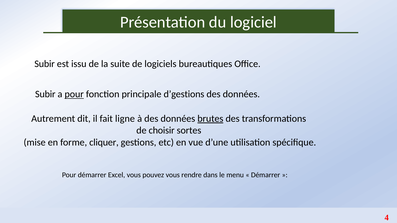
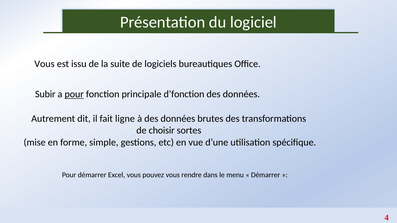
Subir: Subir -> Vous (44, 64)
d’gestions: d’gestions -> d’fonction (184, 94)
brutes underline: present -> none (210, 119)
cliquer: cliquer -> simple (104, 143)
